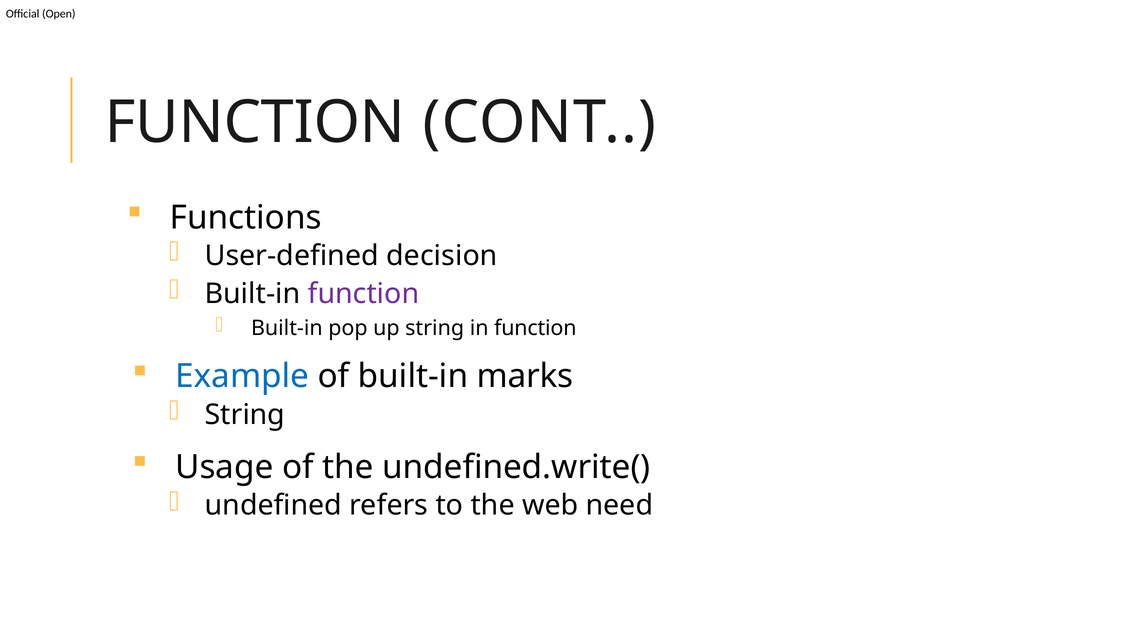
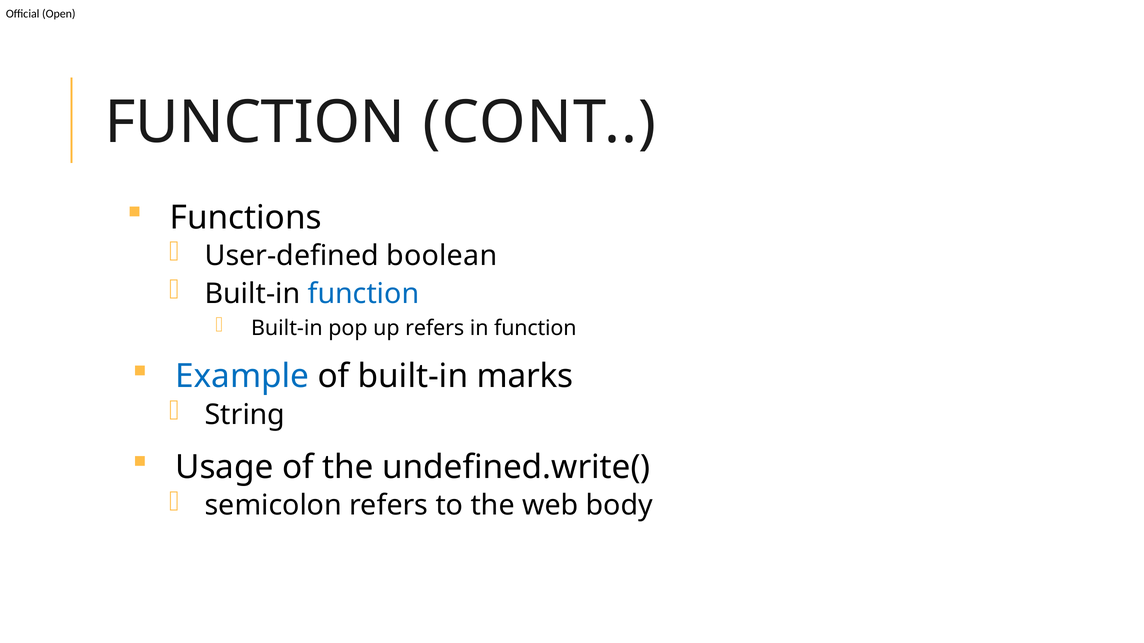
decision: decision -> boolean (442, 256)
function colour: purple -> blue (363, 294)
up string: string -> refers (435, 328)
undefined: undefined -> semicolon (273, 506)
need: need -> body (619, 506)
